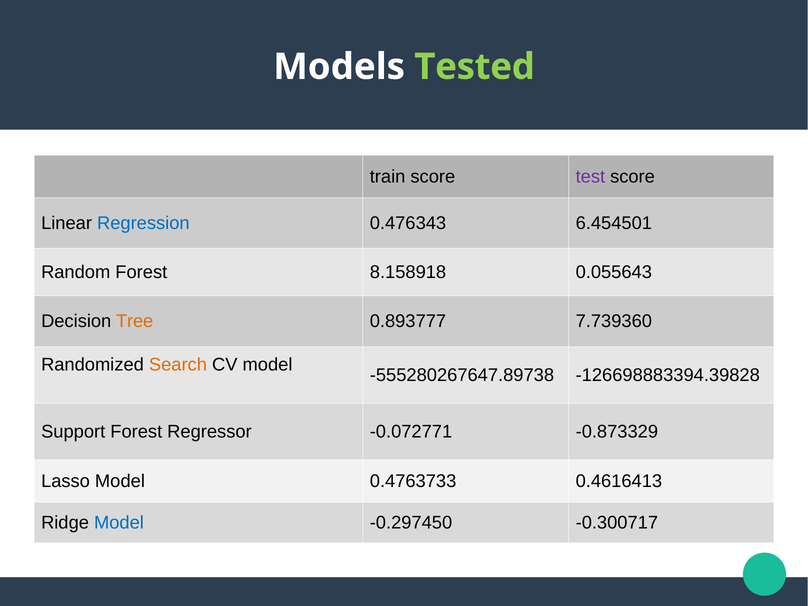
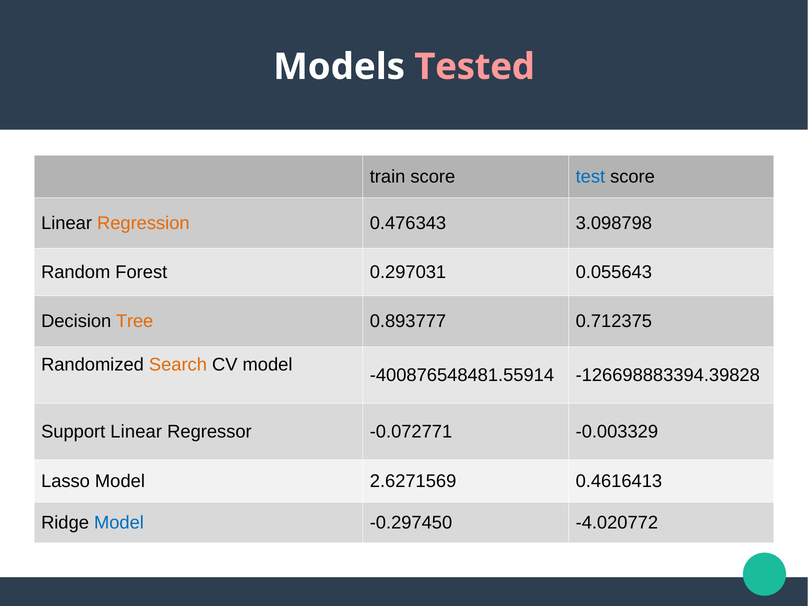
Tested colour: light green -> pink (475, 67)
test colour: purple -> blue (590, 177)
Regression colour: blue -> orange (143, 223)
6.454501: 6.454501 -> 3.098798 (614, 223)
8.158918: 8.158918 -> 0.297031 (408, 272)
7.739360: 7.739360 -> 0.712375 (614, 321)
-555280267647.89738: -555280267647.89738 -> -400876548481.55914 (462, 375)
Support Forest: Forest -> Linear (136, 431)
-0.873329: -0.873329 -> -0.003329 (617, 431)
0.4763733: 0.4763733 -> 2.6271569 (413, 481)
-0.300717: -0.300717 -> -4.020772 (617, 523)
